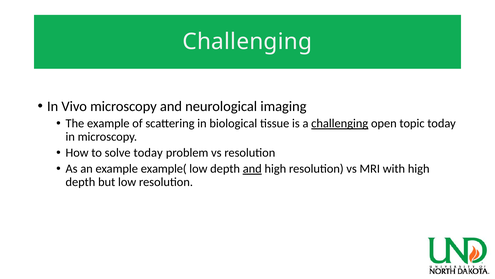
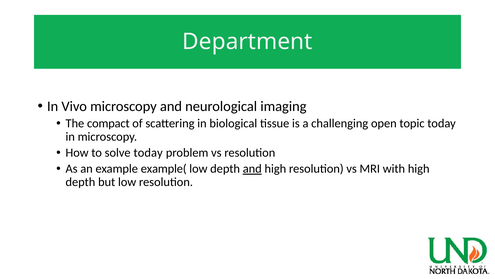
Challenging: Challenging -> Department (247, 42)
The example: example -> compact (108, 123)
challenging underline: present -> none (340, 123)
